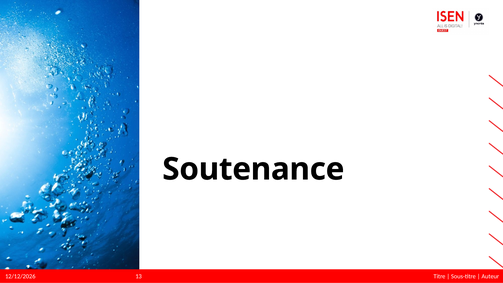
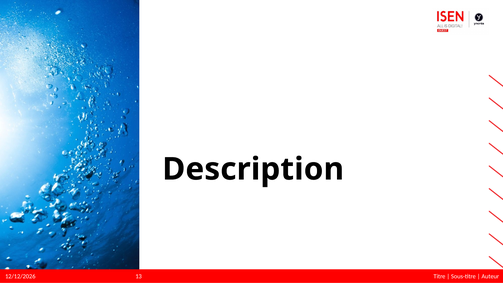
Soutenance: Soutenance -> Description (253, 169)
